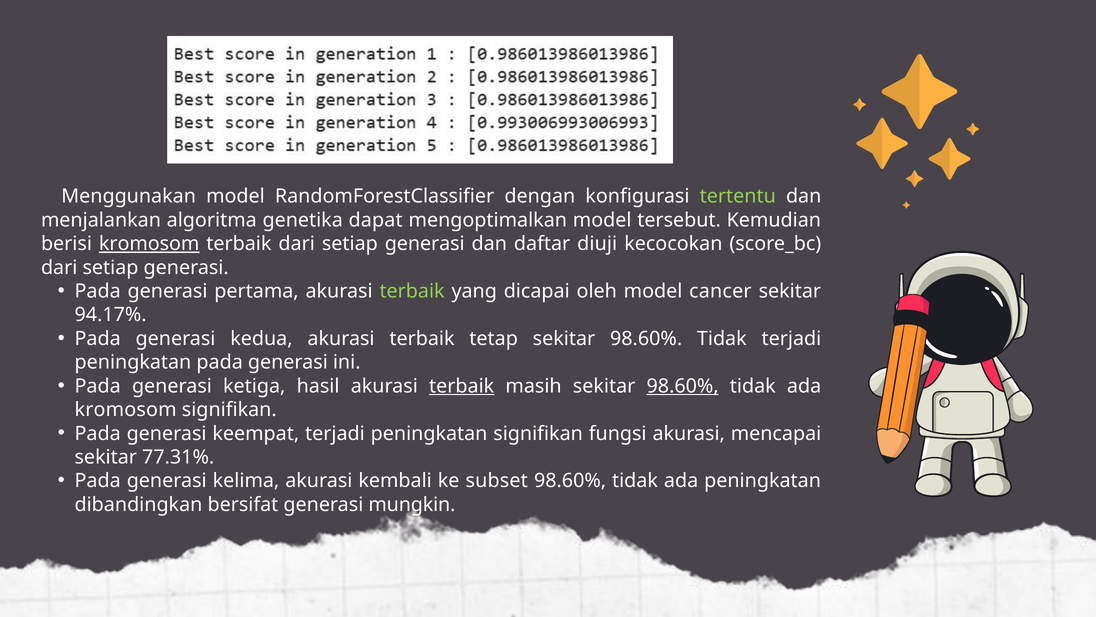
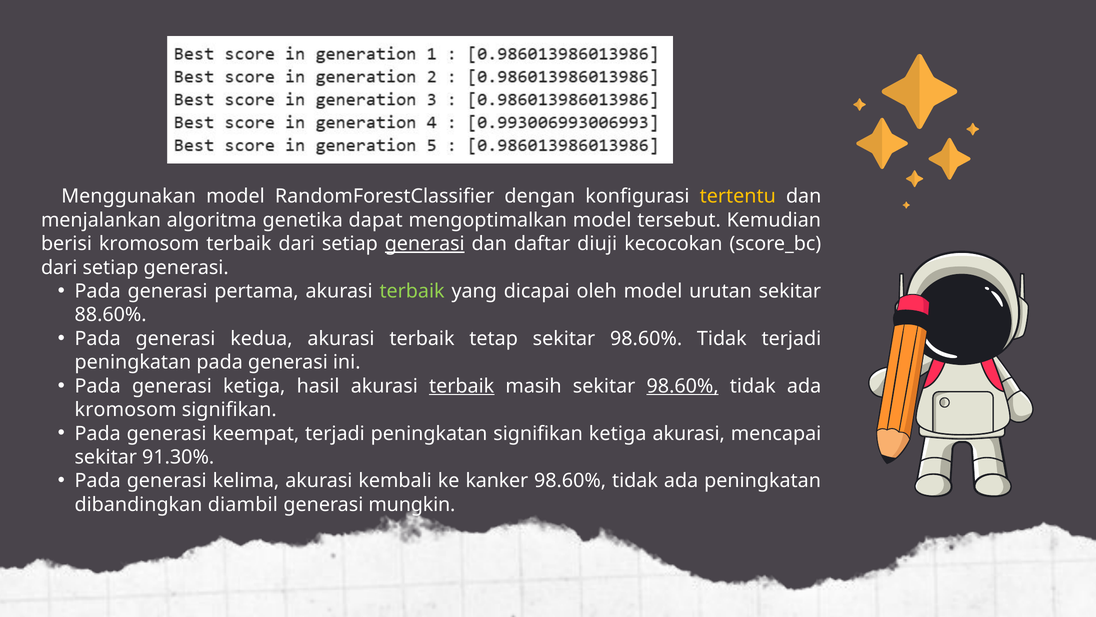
tertentu colour: light green -> yellow (738, 196)
kromosom underline: present -> none (149, 244)
generasi underline: none -> present (425, 244)
cancer: cancer -> urutan (721, 291)
94.17%: 94.17% -> 88.60% (111, 315)
signifikan fungsi: fungsi -> ketiga (618, 433)
77.31%: 77.31% -> 91.30% (178, 457)
subset: subset -> kanker (497, 481)
bersifat: bersifat -> diambil (243, 504)
